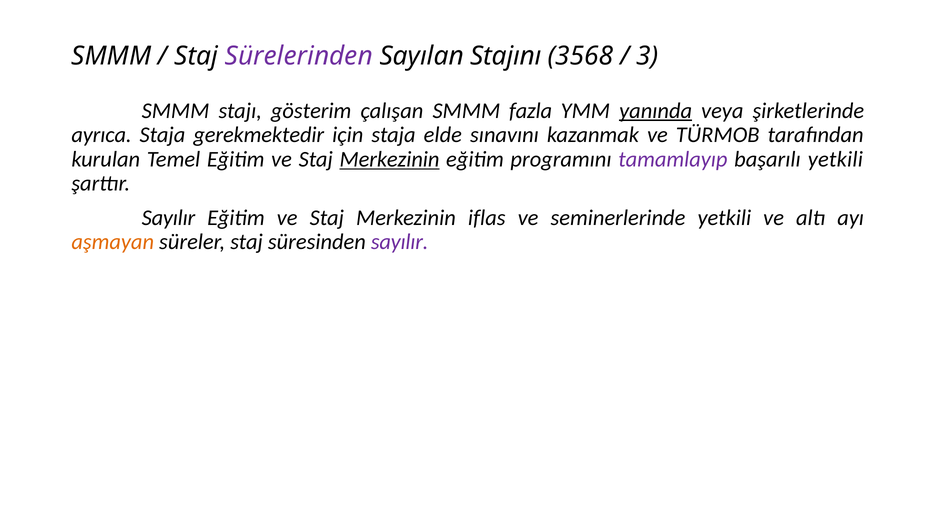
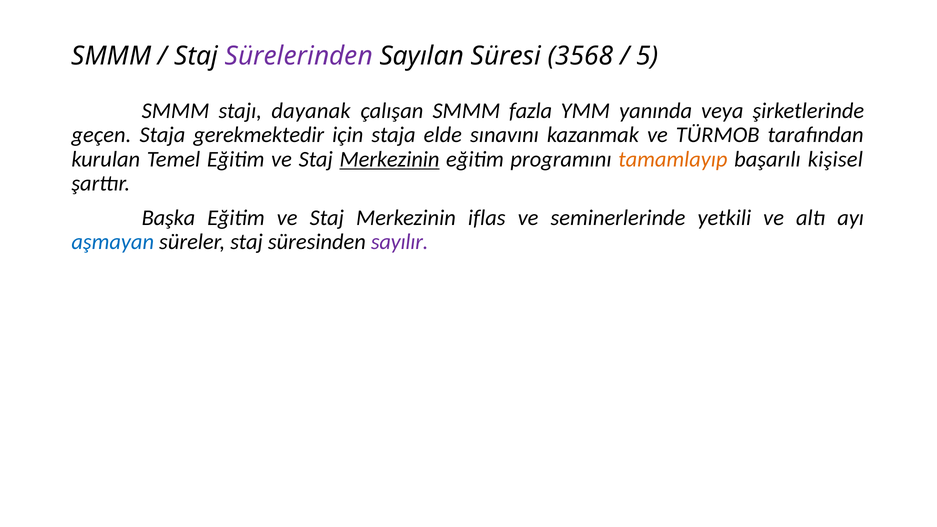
Stajını: Stajını -> Süresi (506, 56)
3: 3 -> 5 (648, 56)
gösterim: gösterim -> dayanak (311, 111)
yanında underline: present -> none (656, 111)
ayrıca: ayrıca -> geçen (101, 135)
tamamlayıp colour: purple -> orange (673, 159)
başarılı yetkili: yetkili -> kişisel (835, 159)
Sayılır: Sayılır -> Başka (168, 218)
aşmayan colour: orange -> blue (113, 242)
